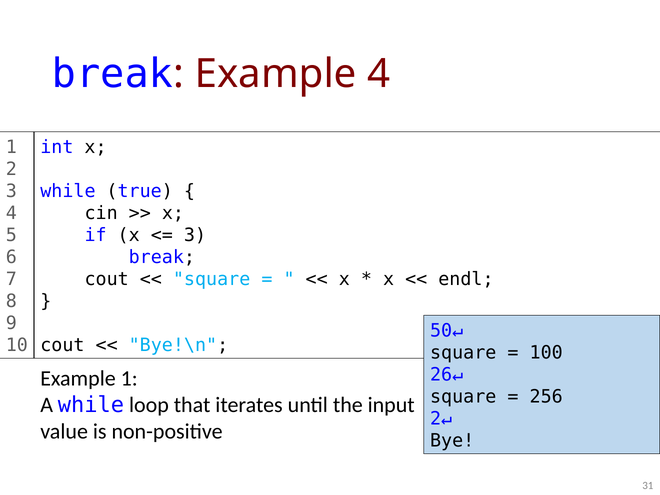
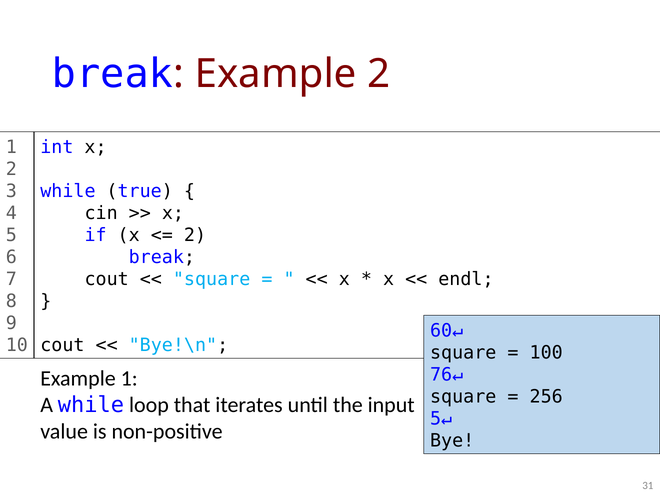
Example 4: 4 -> 2 (379, 74)
3: 3 -> 2 (195, 235)
50↵: 50↵ -> 60↵ (447, 331)
26↵: 26↵ -> 76↵ (447, 375)
2↵: 2↵ -> 5↵ (441, 419)
